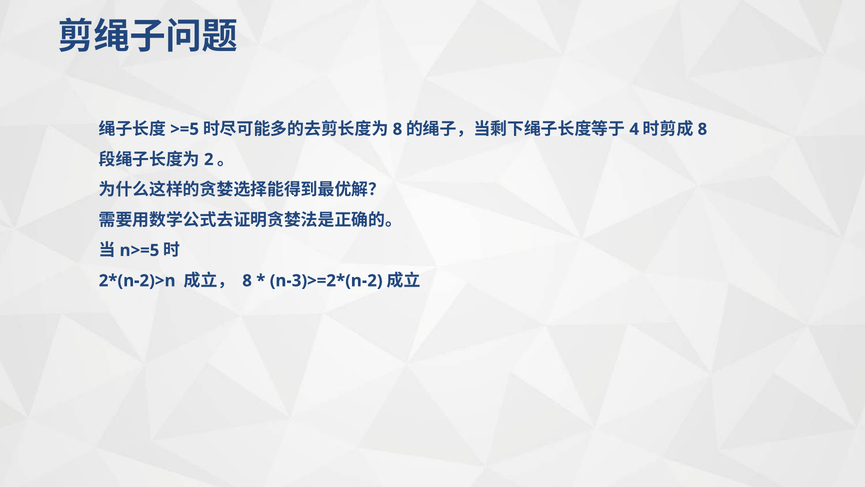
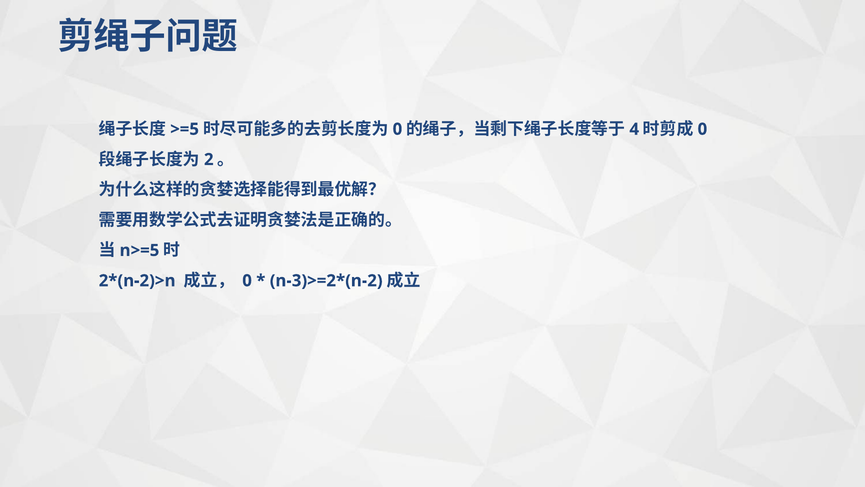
8: 8 -> 0 (397, 129)
8: 8 -> 0 (702, 129)
8: 8 -> 0 (247, 280)
